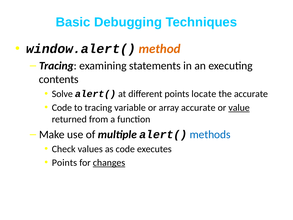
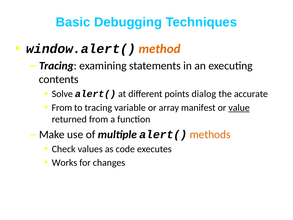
locate: locate -> dialog (204, 94)
Code: Code -> From (62, 107)
array accurate: accurate -> manifest (198, 107)
methods colour: blue -> orange (210, 134)
Points: Points -> Works (65, 163)
changes underline: present -> none (109, 163)
